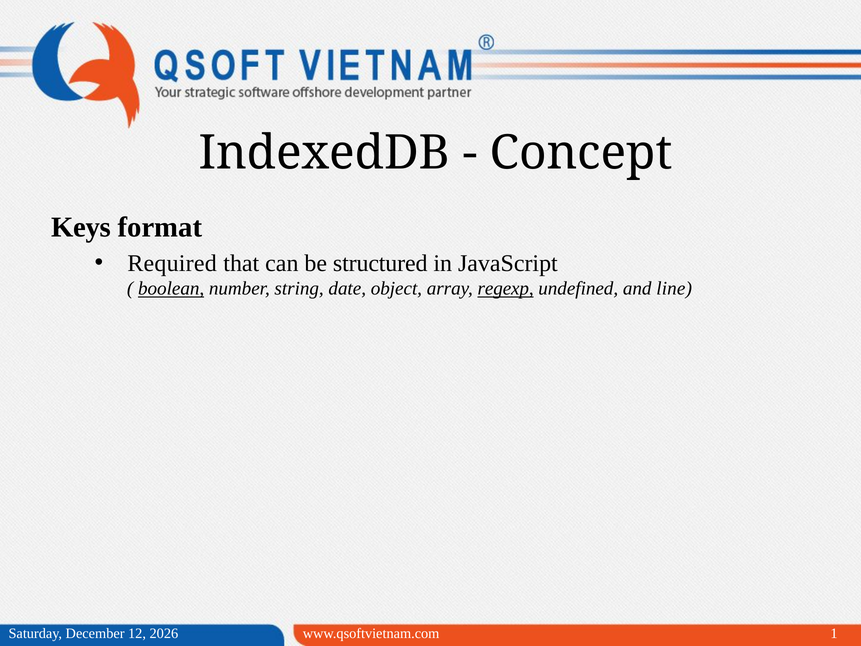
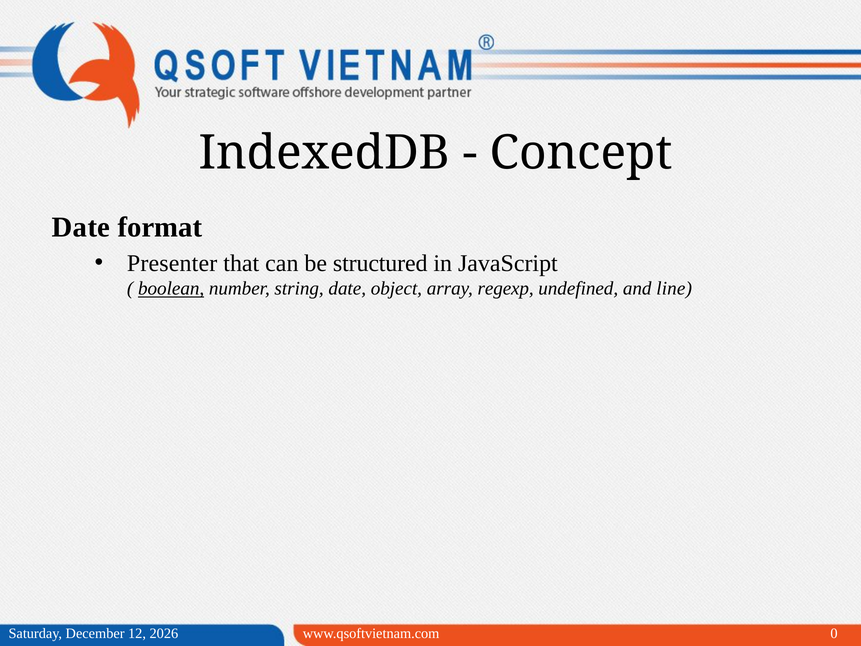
Keys: Keys -> Date (81, 227)
Required: Required -> Presenter (172, 263)
regexp underline: present -> none (506, 288)
1: 1 -> 0 (834, 633)
